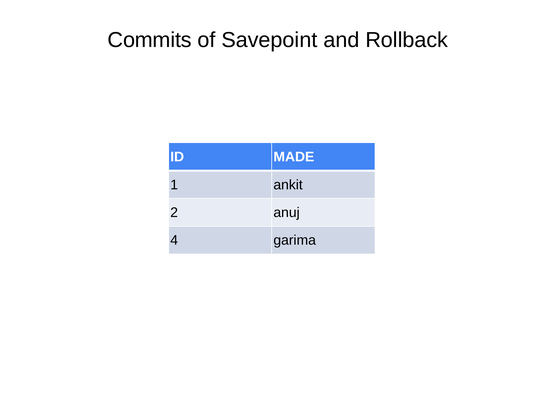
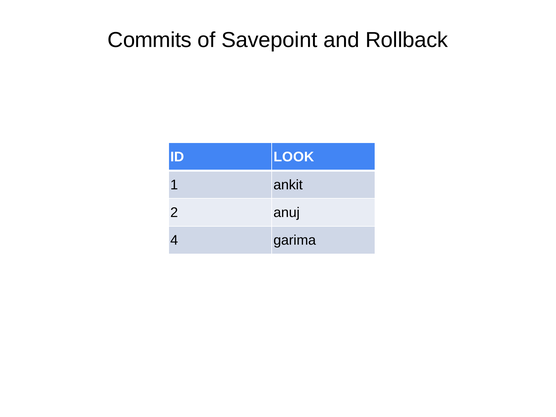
MADE: MADE -> LOOK (294, 157)
